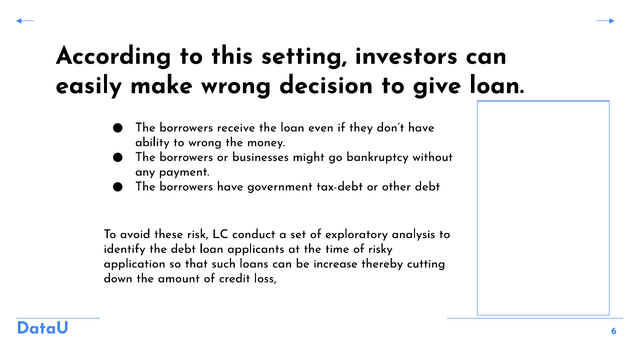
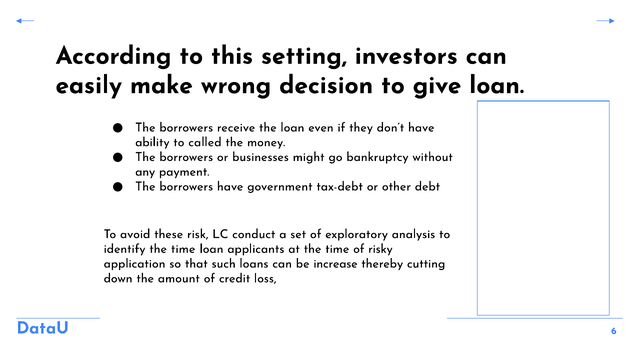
to wrong: wrong -> called (205, 142)
identify the debt: debt -> time (183, 249)
